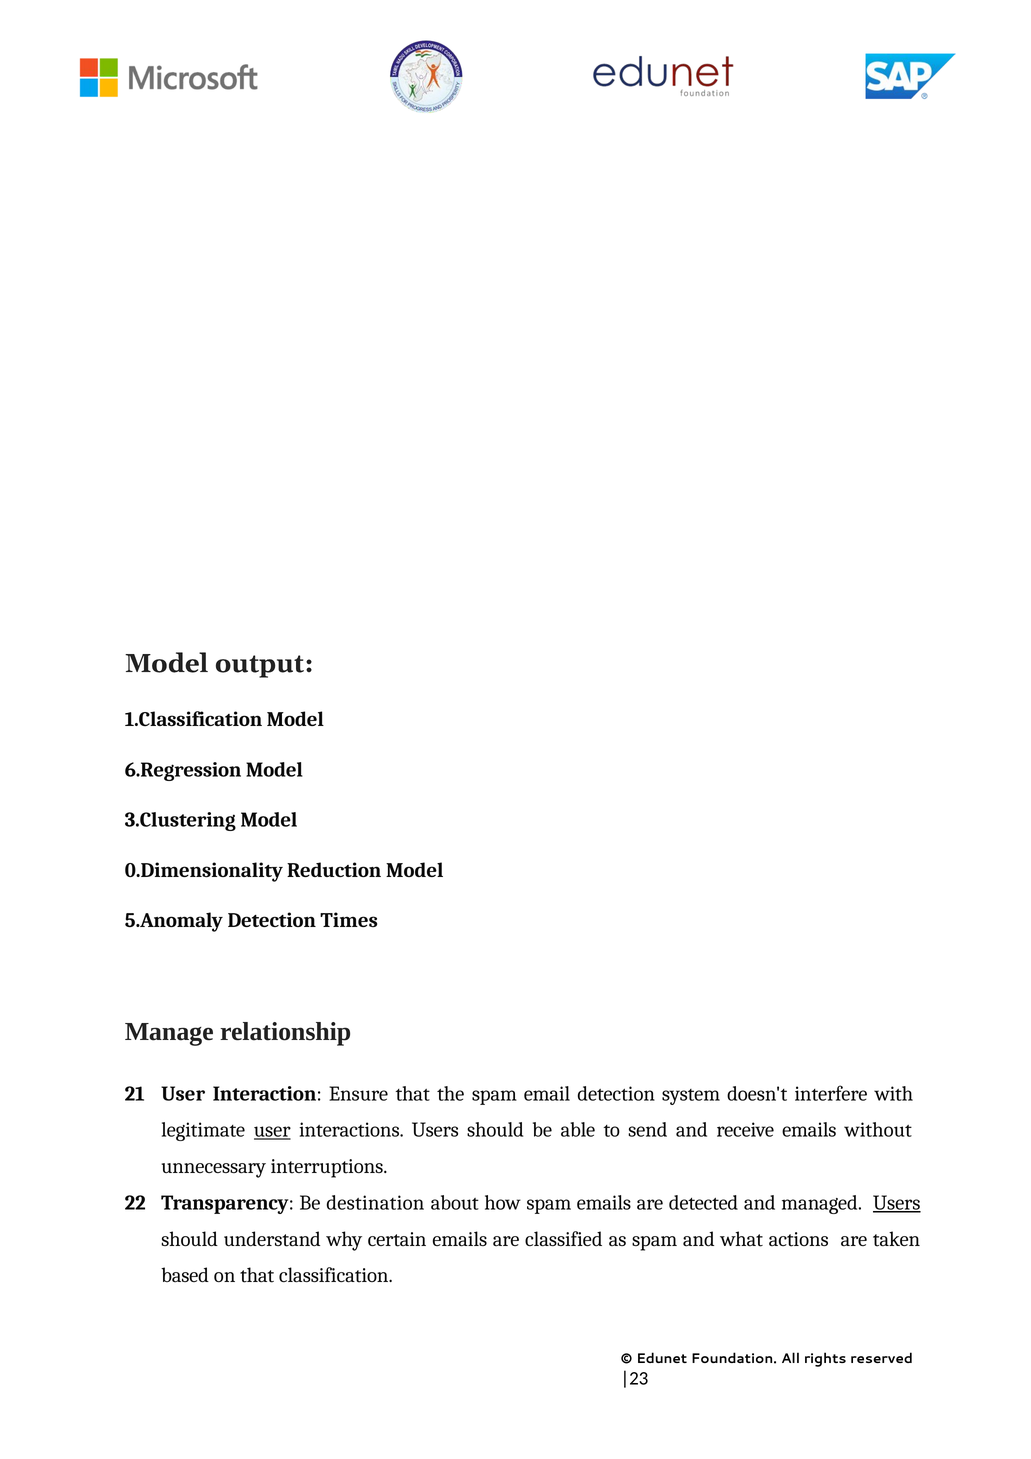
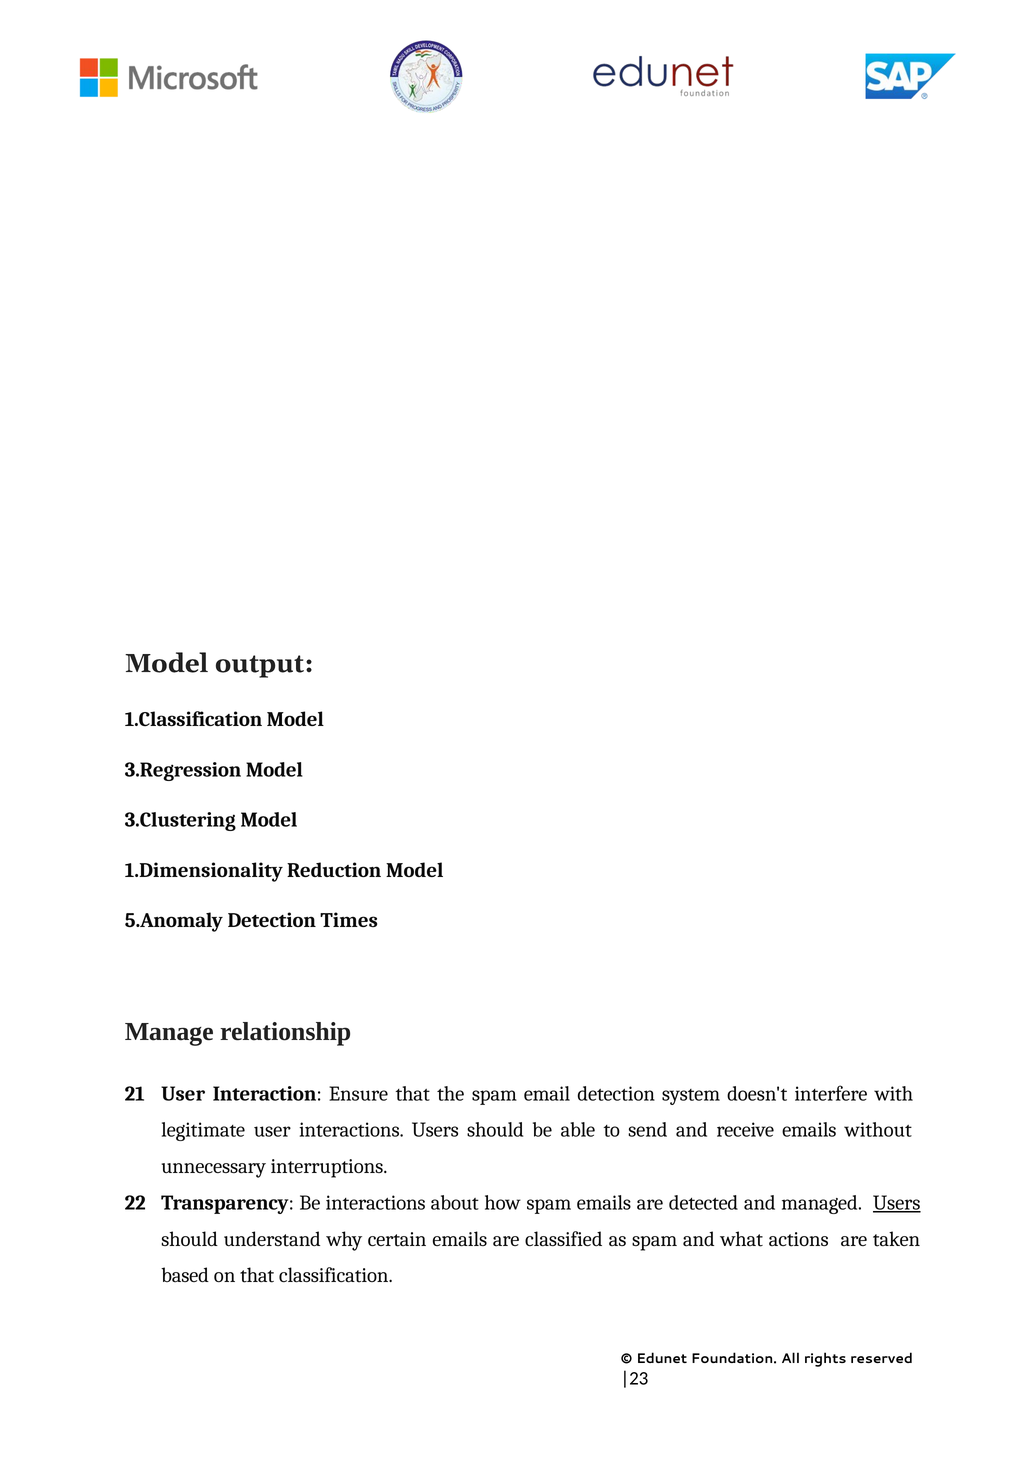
6.Regression: 6.Regression -> 3.Regression (183, 770)
0.Dimensionality: 0.Dimensionality -> 1.Dimensionality (204, 870)
user underline: present -> none (272, 1130)
Be destination: destination -> interactions (376, 1203)
